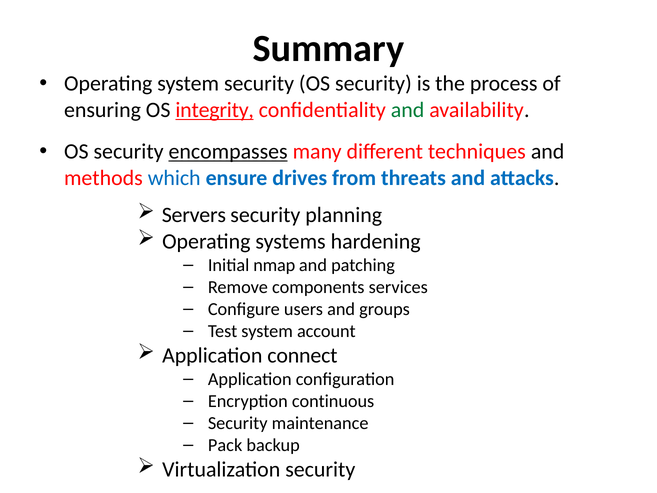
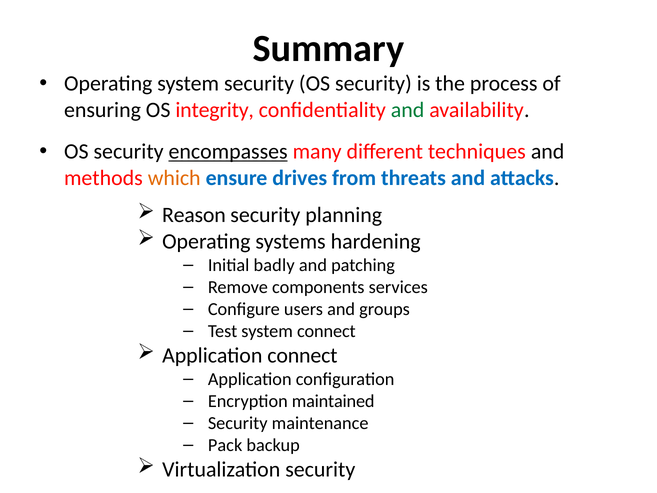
integrity underline: present -> none (215, 110)
which colour: blue -> orange (174, 178)
Servers: Servers -> Reason (194, 215)
nmap: nmap -> badly (274, 265)
system account: account -> connect (326, 331)
continuous: continuous -> maintained (333, 401)
